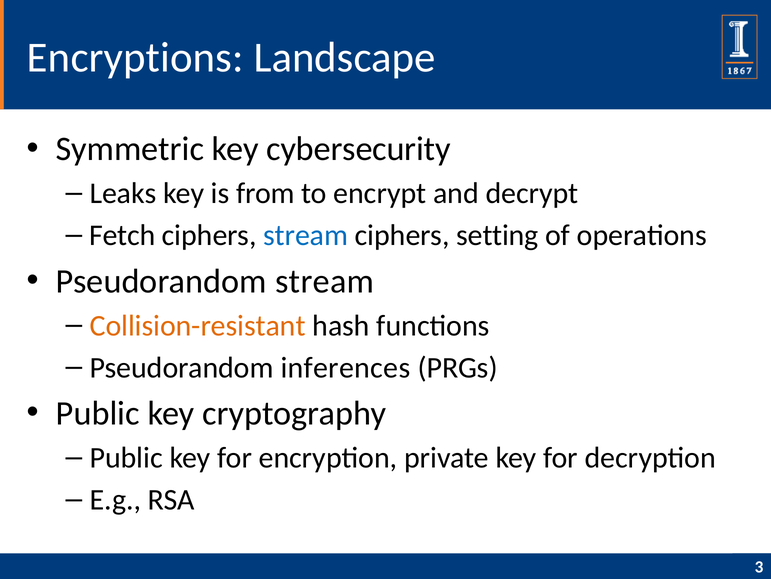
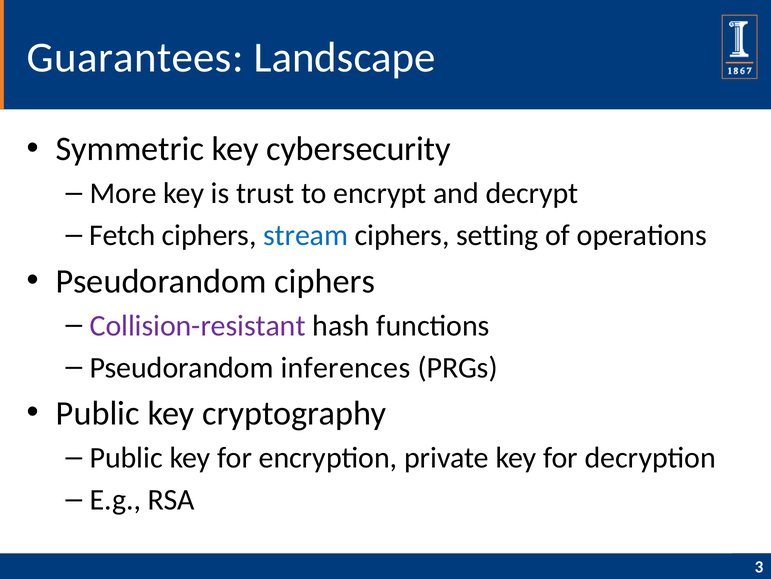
Encryptions: Encryptions -> Guarantees (135, 58)
Leaks: Leaks -> More (123, 193)
from: from -> trust (265, 193)
Pseudorandom stream: stream -> ciphers (325, 281)
Collision-resistant colour: orange -> purple (198, 325)
